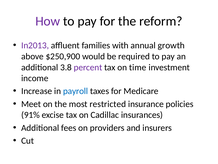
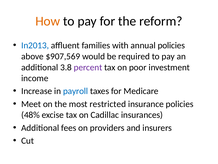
How colour: purple -> orange (48, 21)
In2013 colour: purple -> blue (35, 45)
annual growth: growth -> policies (171, 45)
$250,900: $250,900 -> $907,569 (63, 56)
time: time -> poor (138, 67)
91%: 91% -> 48% (30, 115)
